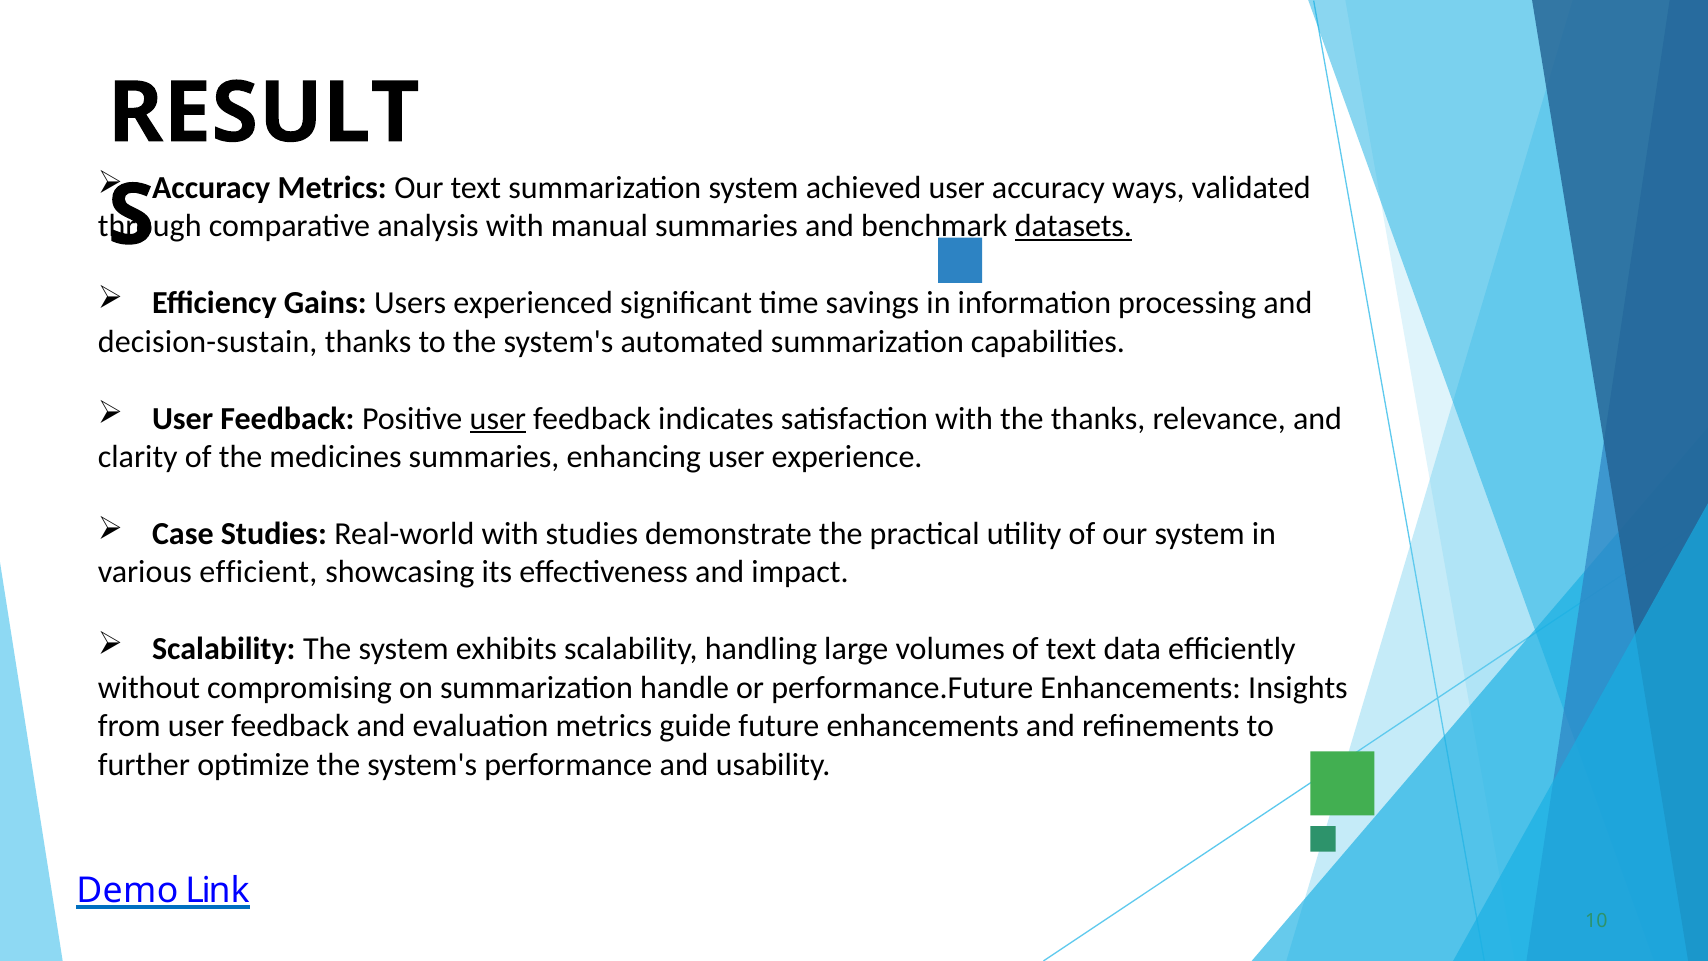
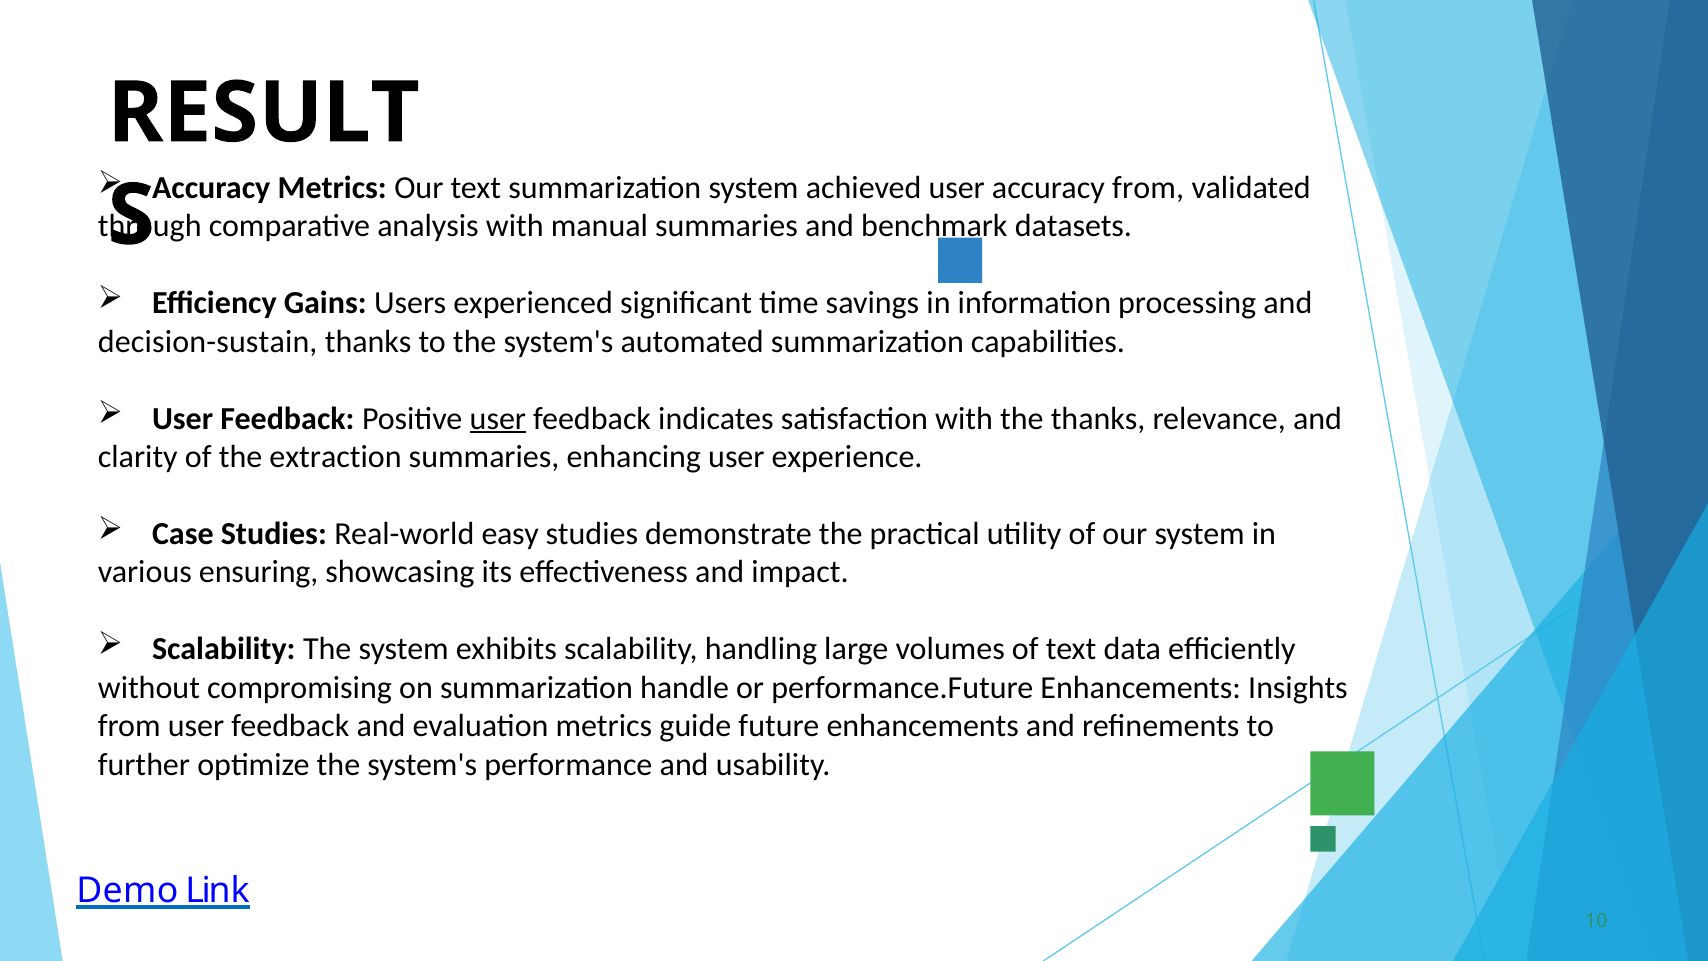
accuracy ways: ways -> from (1148, 188)
datasets underline: present -> none (1073, 226)
medicines: medicines -> extraction (336, 457)
Real-world with: with -> easy (510, 534)
efficient: efficient -> ensuring (259, 572)
